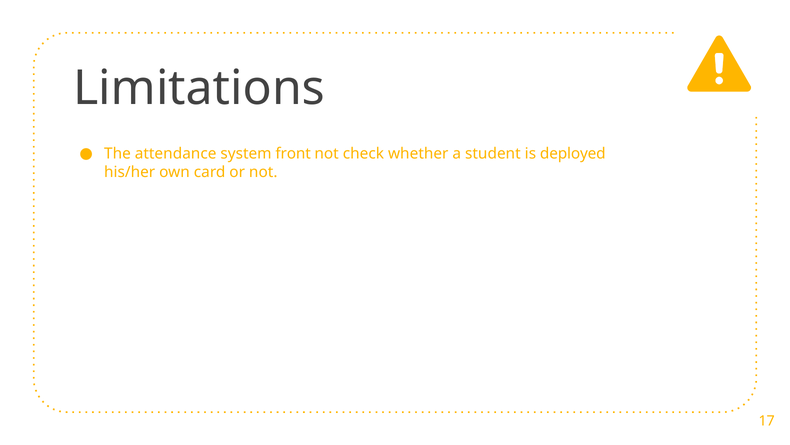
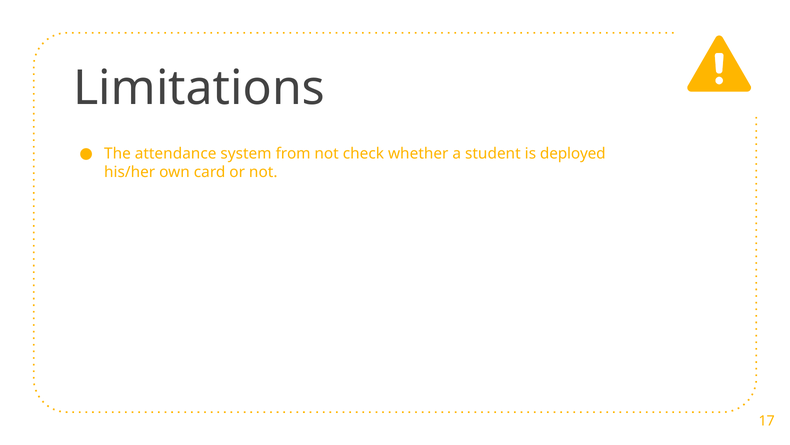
front: front -> from (293, 153)
